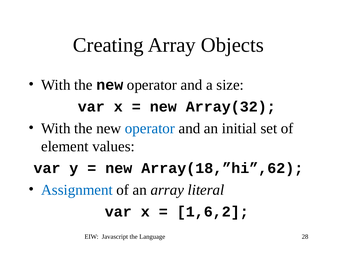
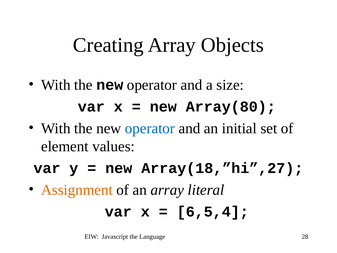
Array(32: Array(32 -> Array(80 (231, 106)
Array(18,”hi”,62: Array(18,”hi”,62 -> Array(18,”hi”,27 (222, 168)
Assignment colour: blue -> orange (77, 190)
1,6,2: 1,6,2 -> 6,5,4 (213, 211)
